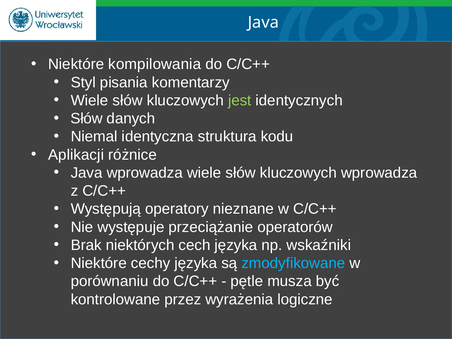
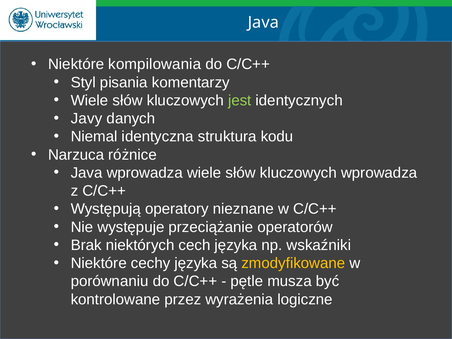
Słów: Słów -> Javy (87, 119)
Aplikacji: Aplikacji -> Narzuca (76, 155)
zmodyfikowane colour: light blue -> yellow (293, 263)
